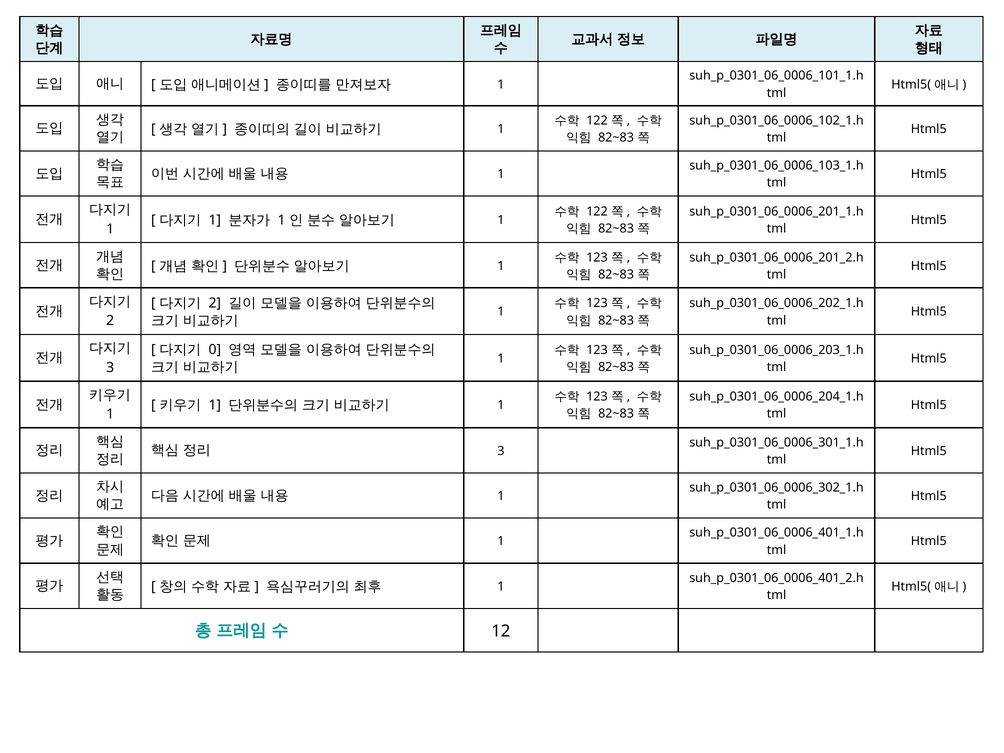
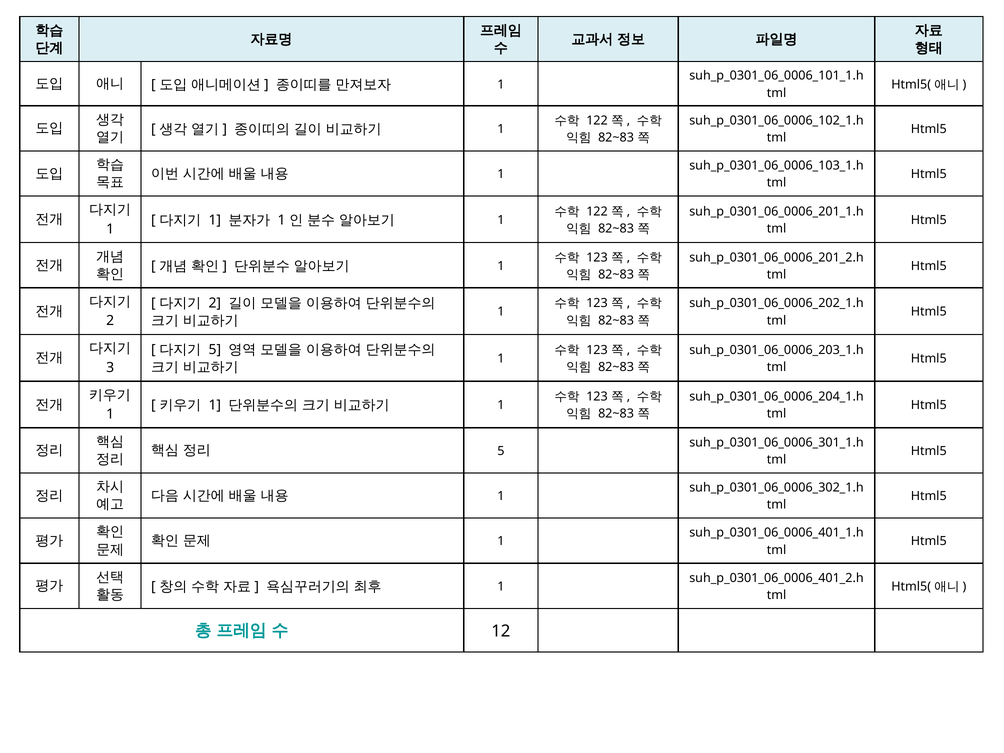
0: 0 -> 5 (215, 350)
3: 3 -> 5 (501, 451)
